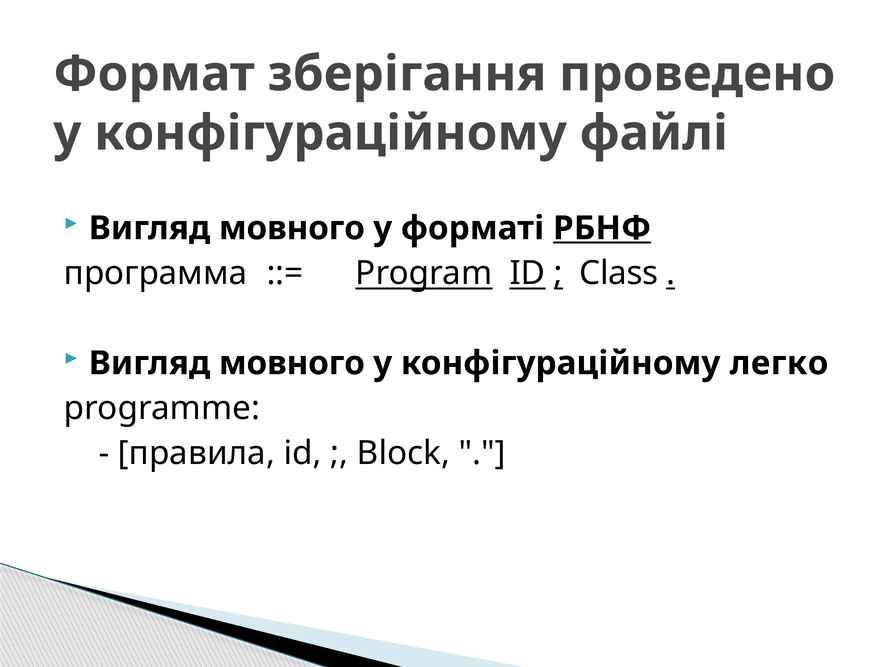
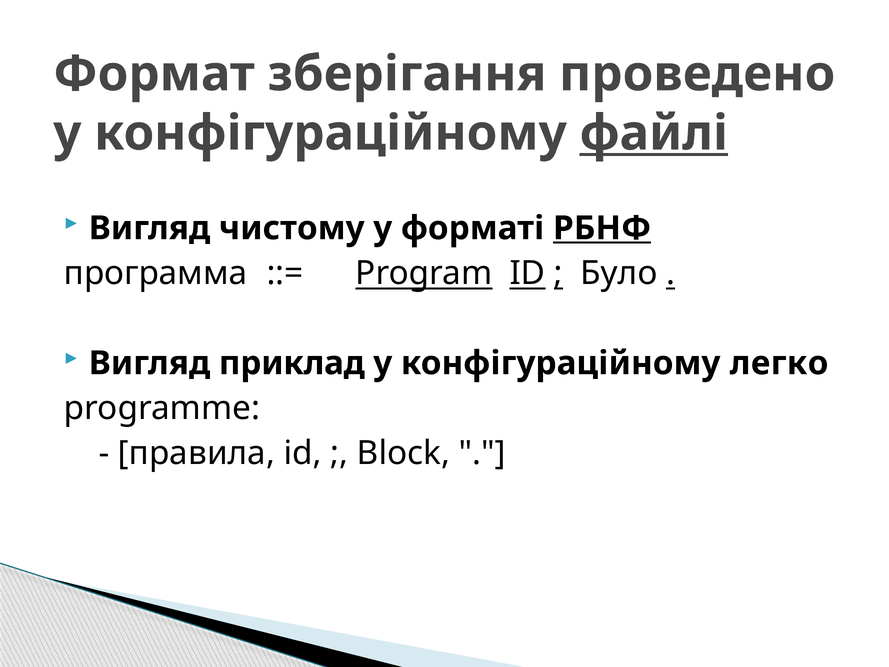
файлі underline: none -> present (654, 133)
мовного: мовного -> чистому (292, 228)
Class: Class -> Було (619, 273)
мовного: мовного -> приклад (292, 363)
